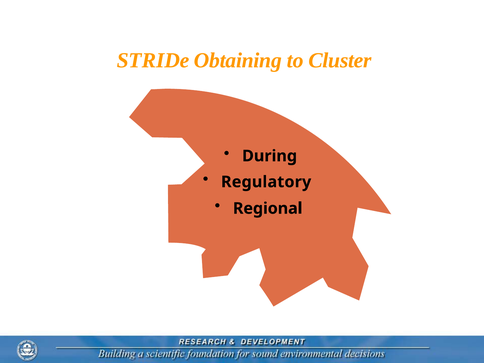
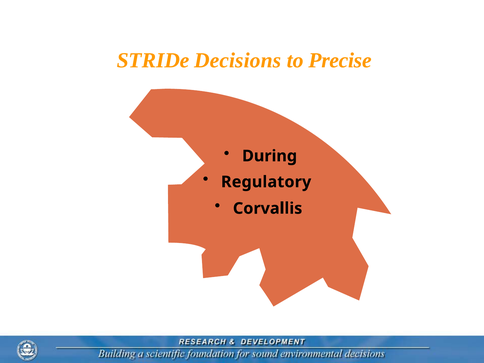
Obtaining: Obtaining -> Decisions (238, 60)
Cluster: Cluster -> Precise (340, 60)
Regional: Regional -> Corvallis (268, 208)
